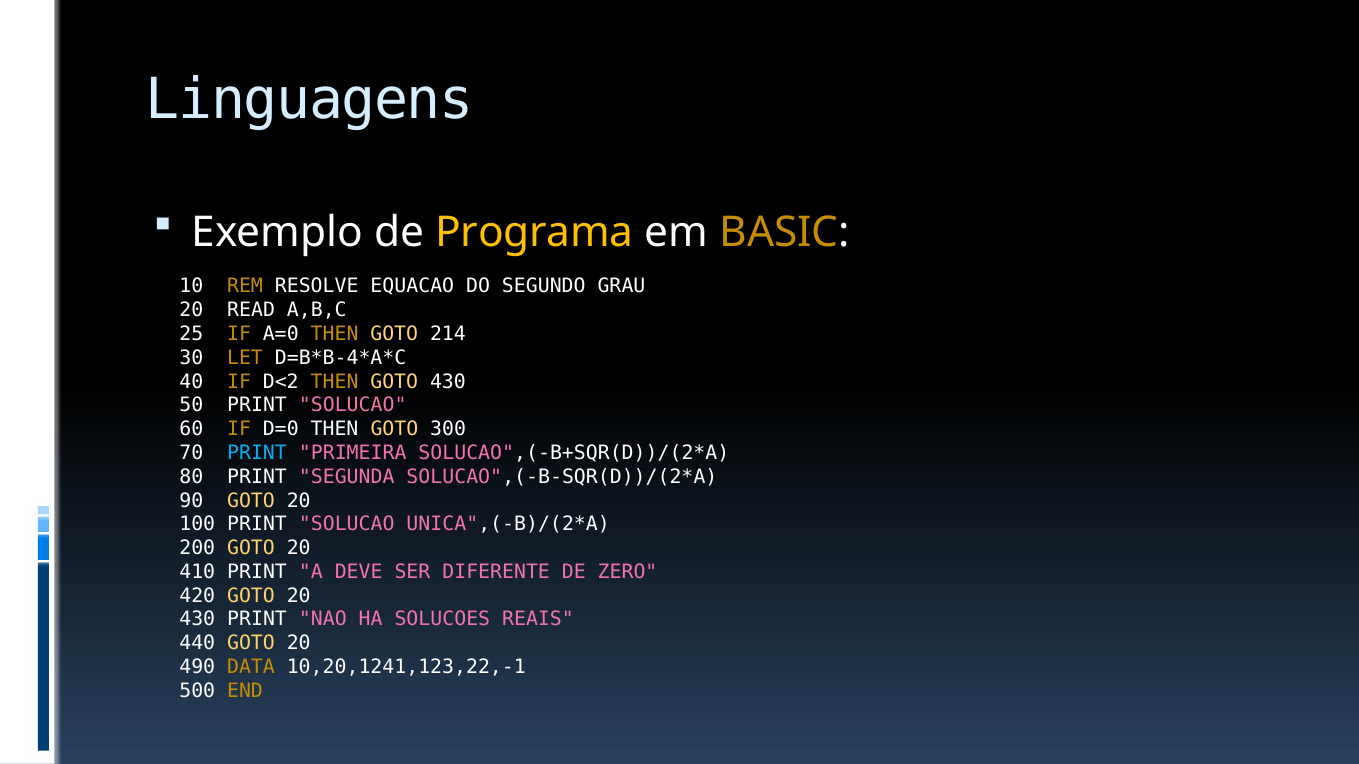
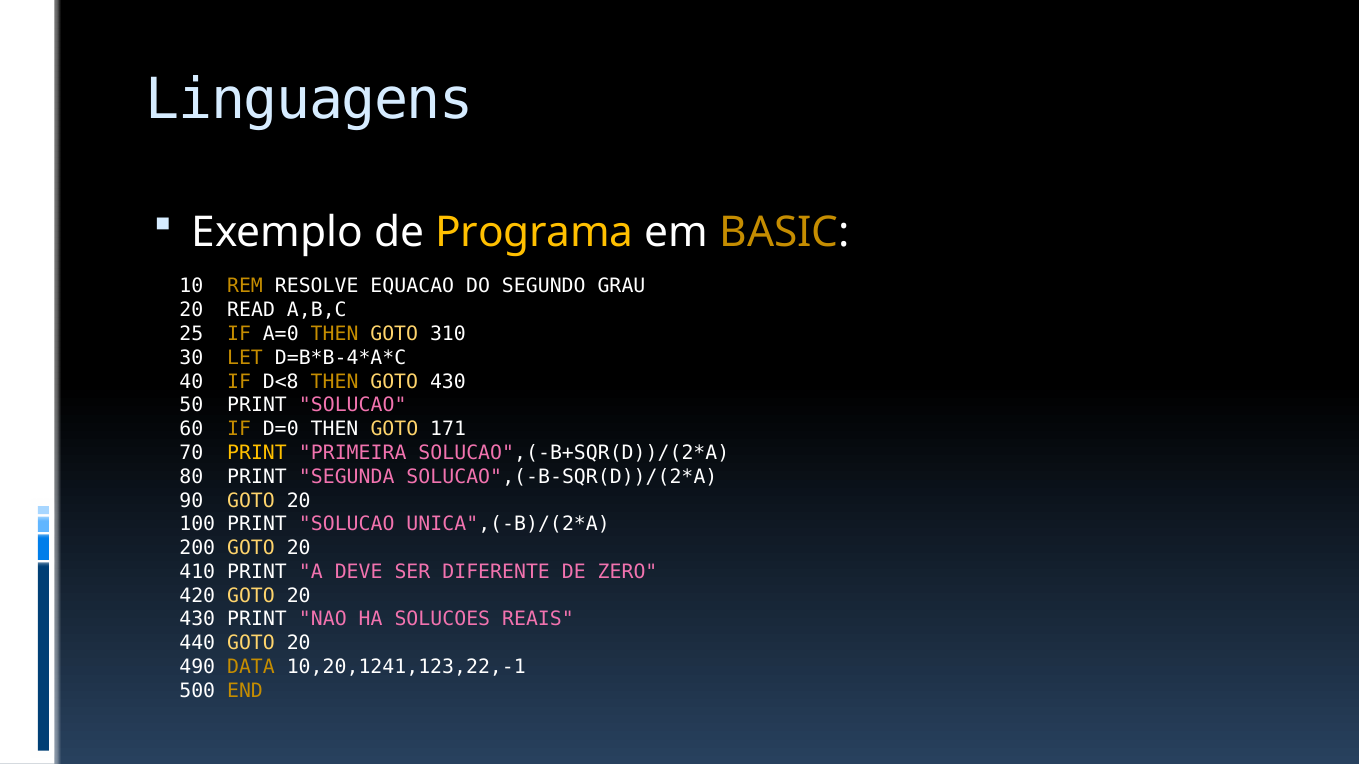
214: 214 -> 310 (448, 334)
D<2: D<2 -> D<8 (281, 382)
300: 300 -> 171 (448, 429)
PRINT colour: light blue -> yellow (257, 453)
